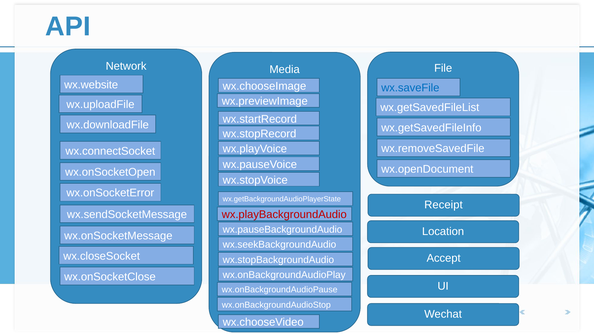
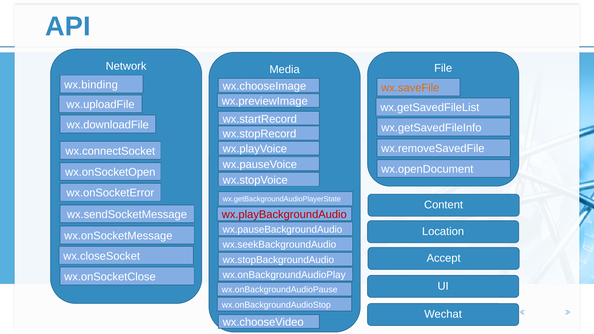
wx.website: wx.website -> wx.binding (91, 85)
wx.saveFile colour: blue -> orange (410, 88)
Receipt: Receipt -> Content (444, 205)
